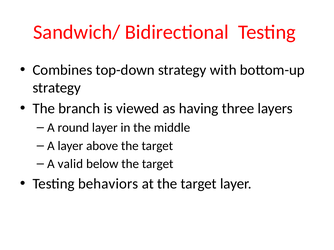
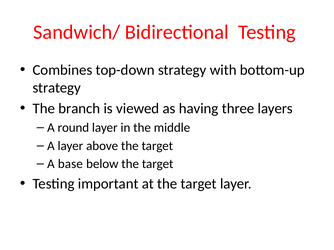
valid: valid -> base (70, 164)
behaviors: behaviors -> important (108, 184)
